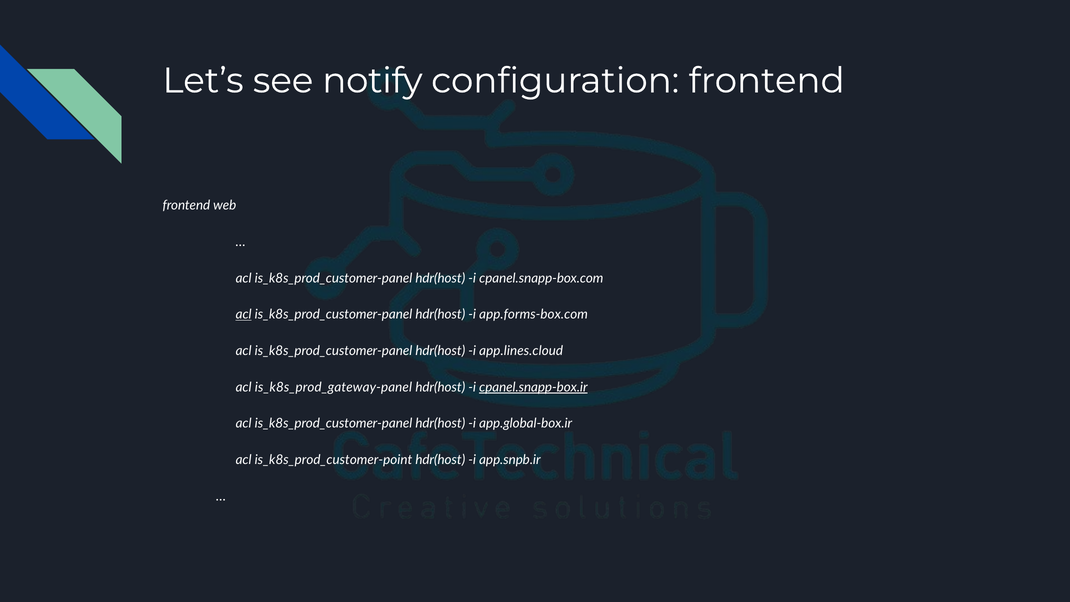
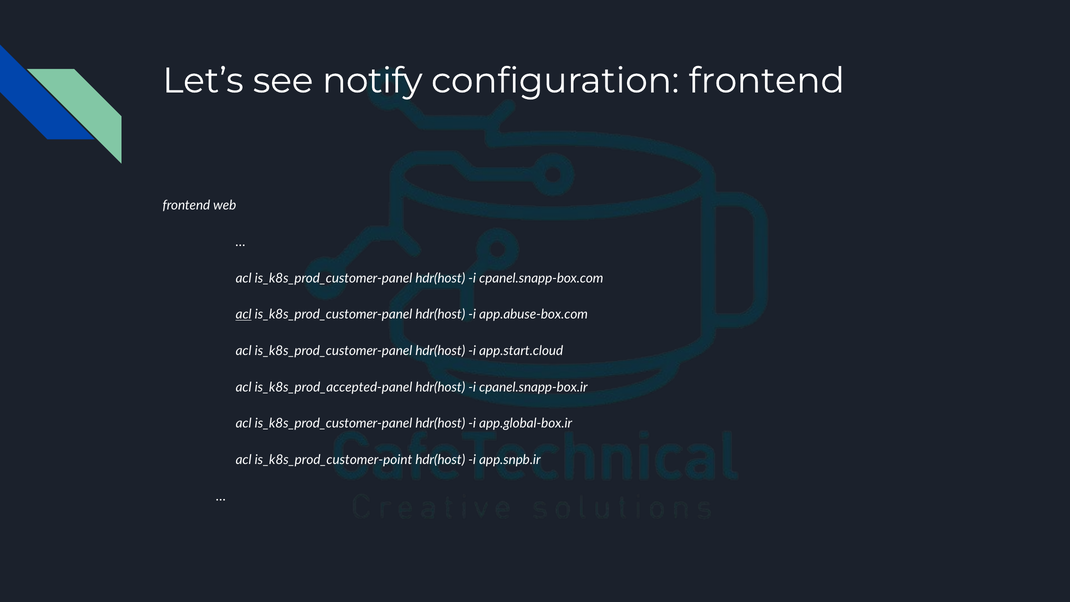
app.forms-box.com: app.forms-box.com -> app.abuse-box.com (534, 314)
app.lines.cloud: app.lines.cloud -> app.start.cloud (521, 351)
is_k8s_prod_gateway-panel: is_k8s_prod_gateway-panel -> is_k8s_prod_accepted-panel (333, 387)
cpanel.snapp-box.ir underline: present -> none (533, 387)
